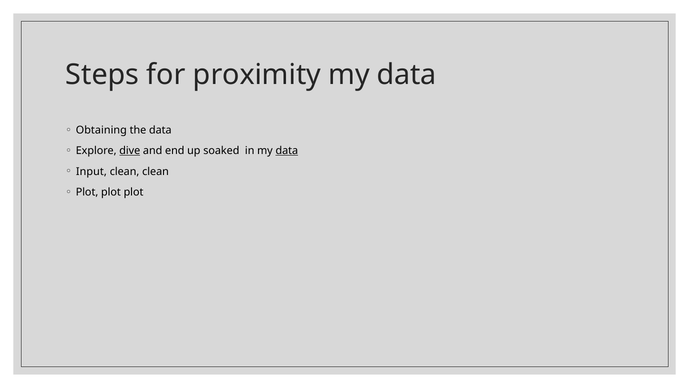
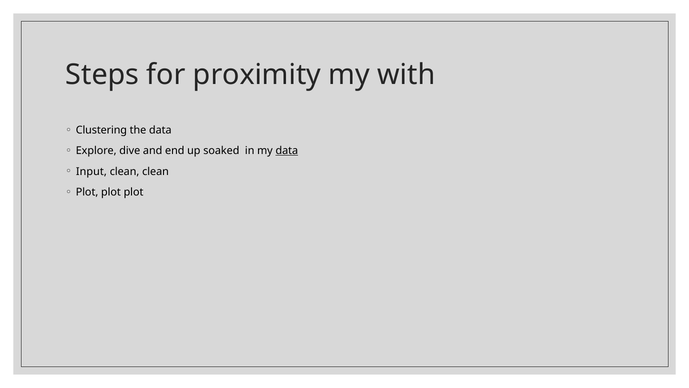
data: data -> with (406, 75)
Obtaining: Obtaining -> Clustering (101, 130)
dive underline: present -> none (130, 151)
